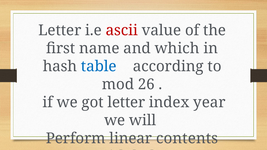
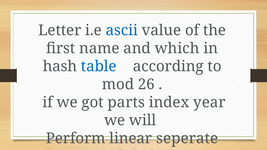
ascii colour: red -> blue (122, 30)
got letter: letter -> parts (126, 103)
contents: contents -> seperate (187, 139)
